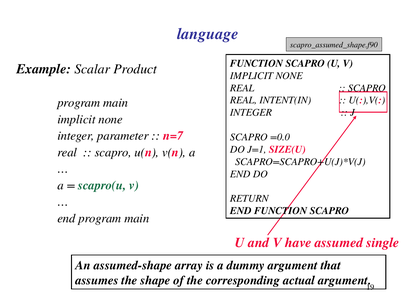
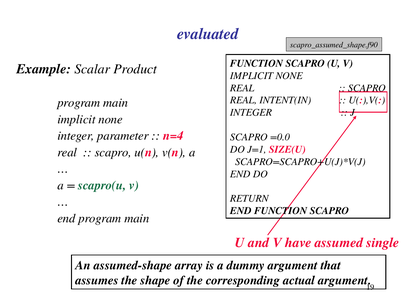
language: language -> evaluated (208, 34)
n=7: n=7 -> n=4 (173, 136)
